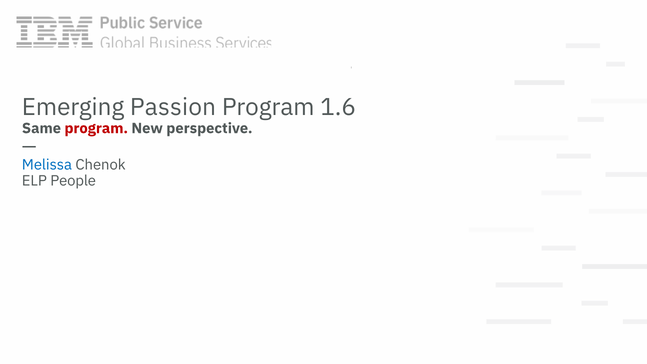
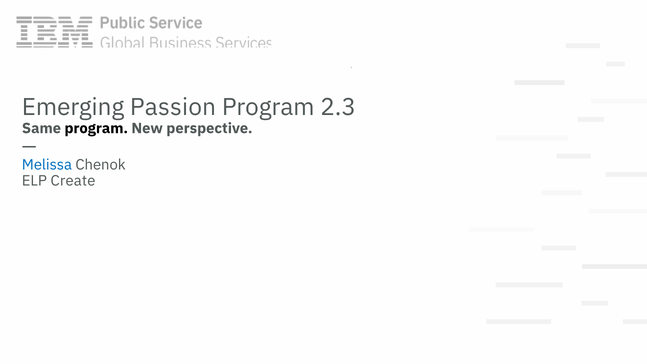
1.6: 1.6 -> 2.3 (338, 107)
program colour: red -> black (96, 128)
People: People -> Create (73, 181)
